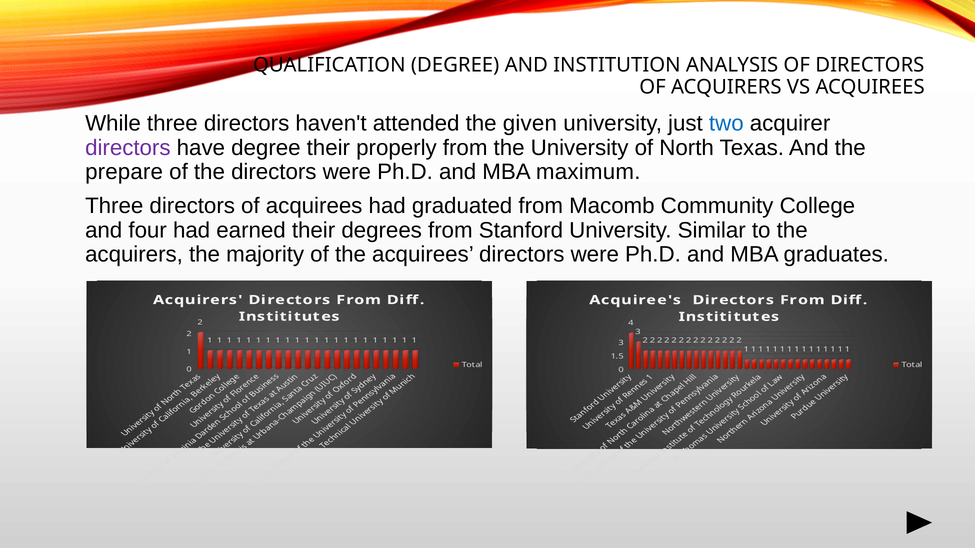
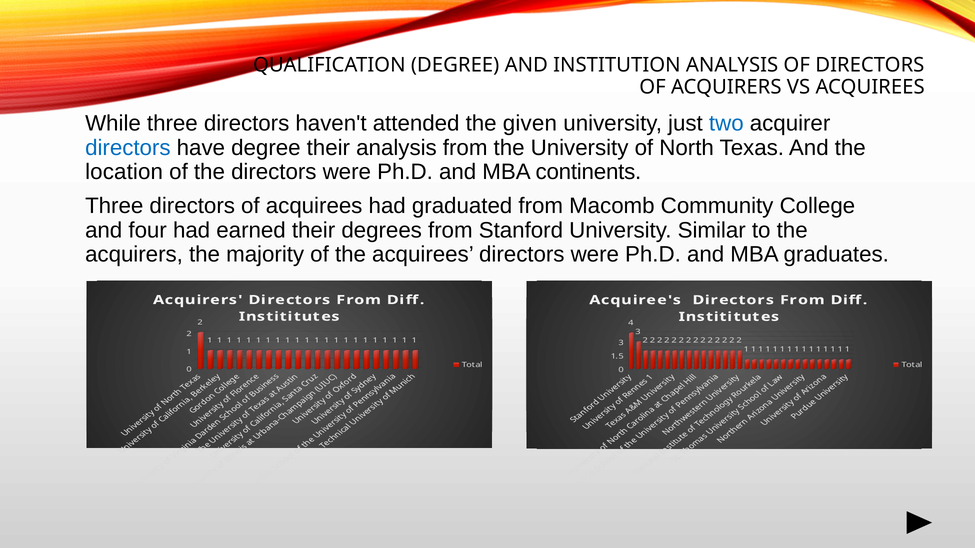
directors colour: purple -> blue (128, 148)
their properly: properly -> analysis (396, 148)
prepare: prepare -> location (124, 172)
maximum: maximum -> continents (588, 172)
